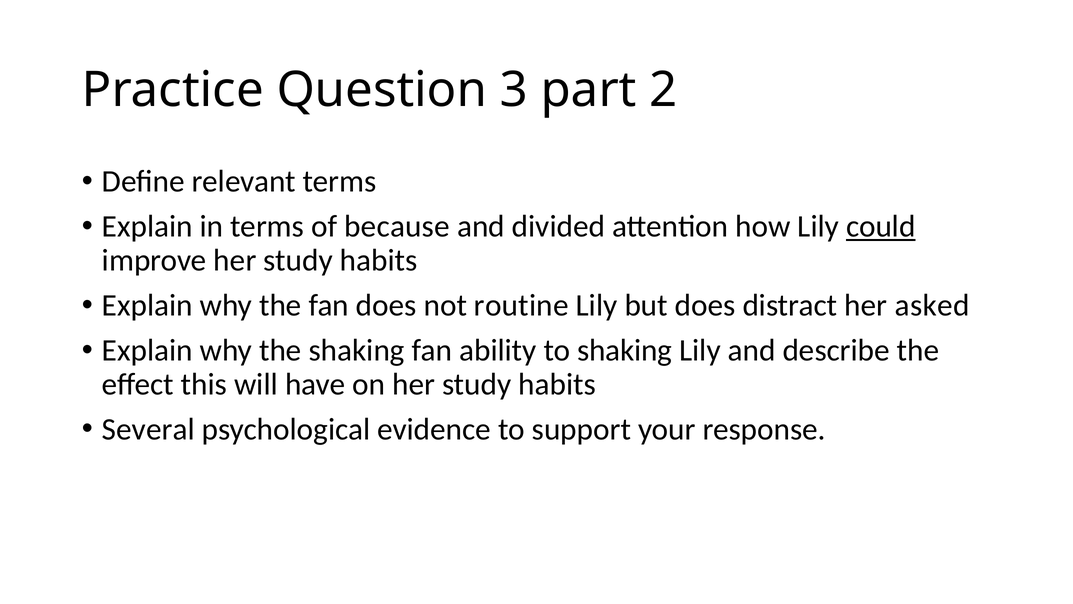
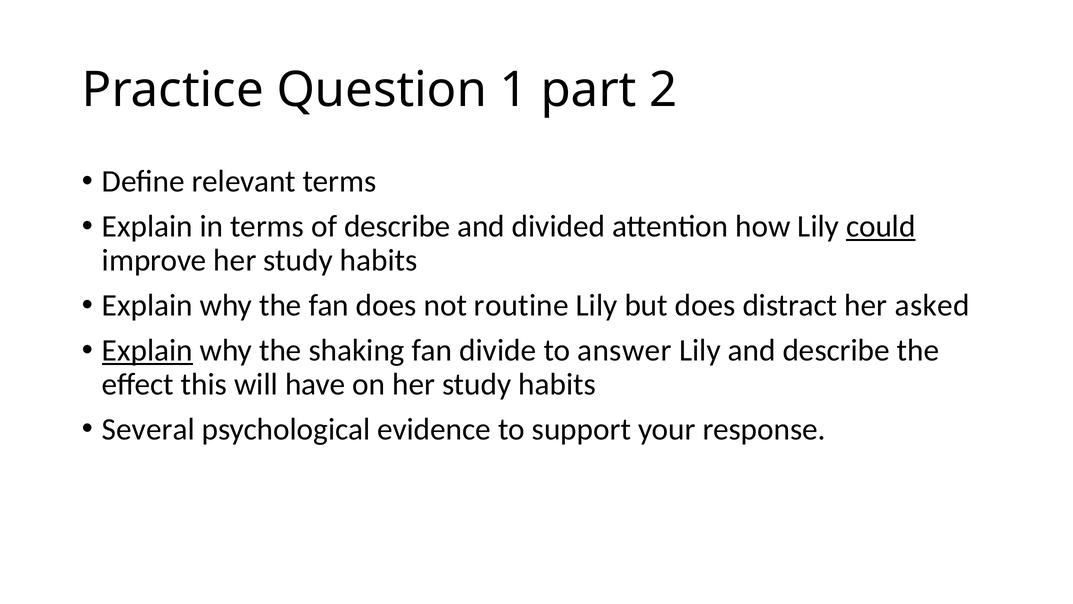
3: 3 -> 1 (514, 90)
of because: because -> describe (397, 226)
Explain underline: none -> present (147, 350)
ability: ability -> divide (498, 350)
to shaking: shaking -> answer (624, 350)
